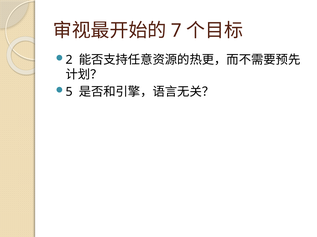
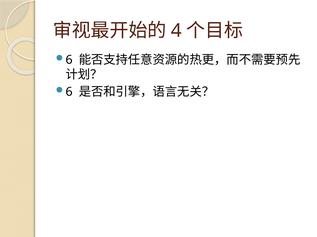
7: 7 -> 4 (176, 31)
2: 2 -> 6 (69, 60)
5: 5 -> 6 (69, 92)
